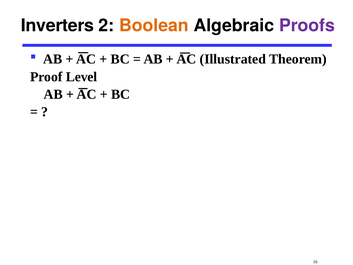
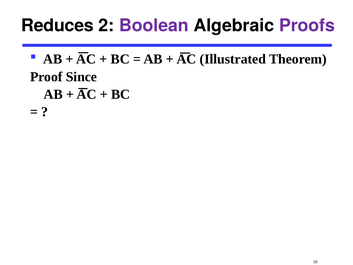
Inverters: Inverters -> Reduces (57, 26)
Boolean colour: orange -> purple (154, 26)
Level: Level -> Since (81, 77)
